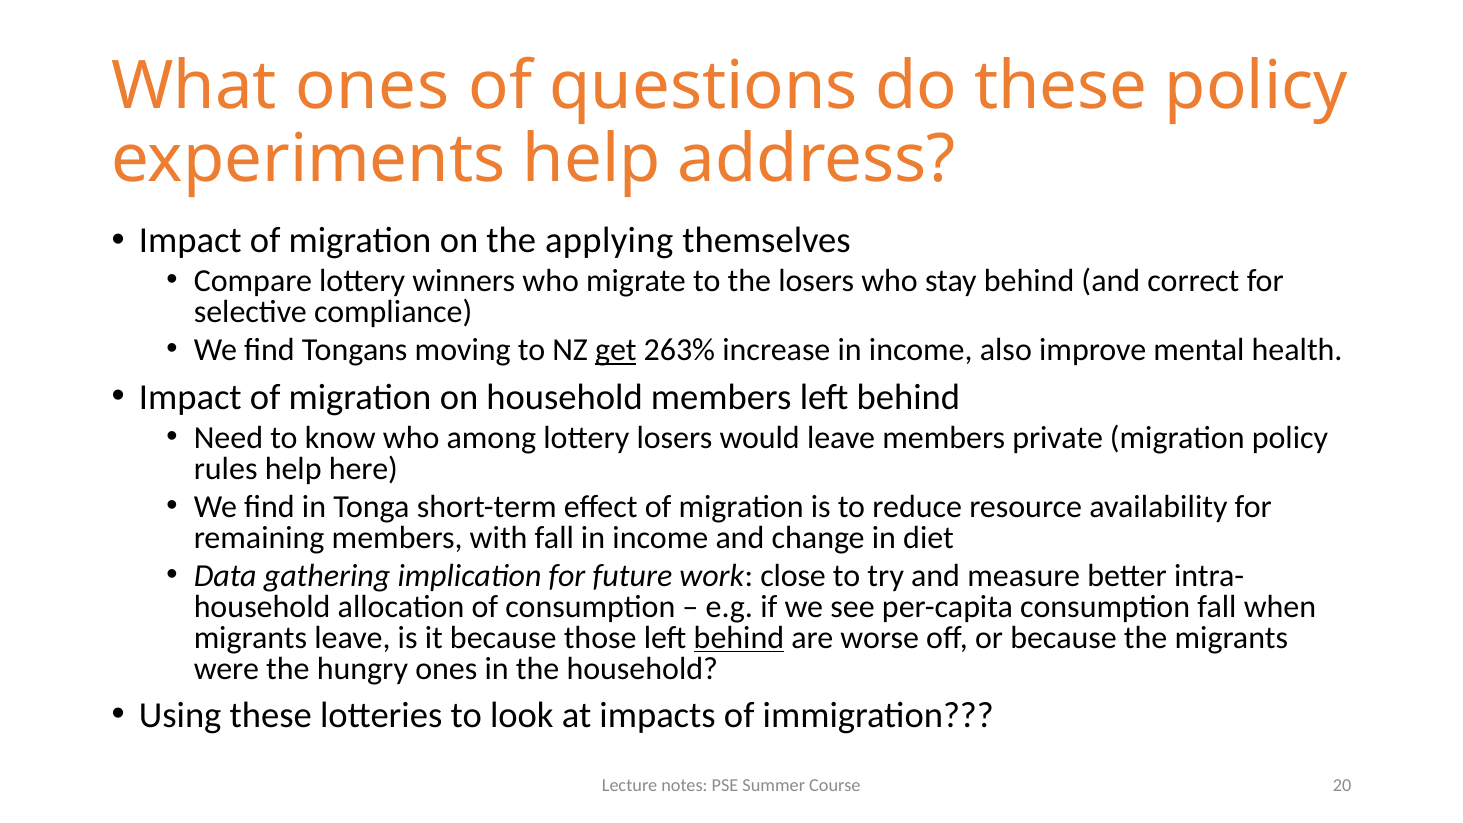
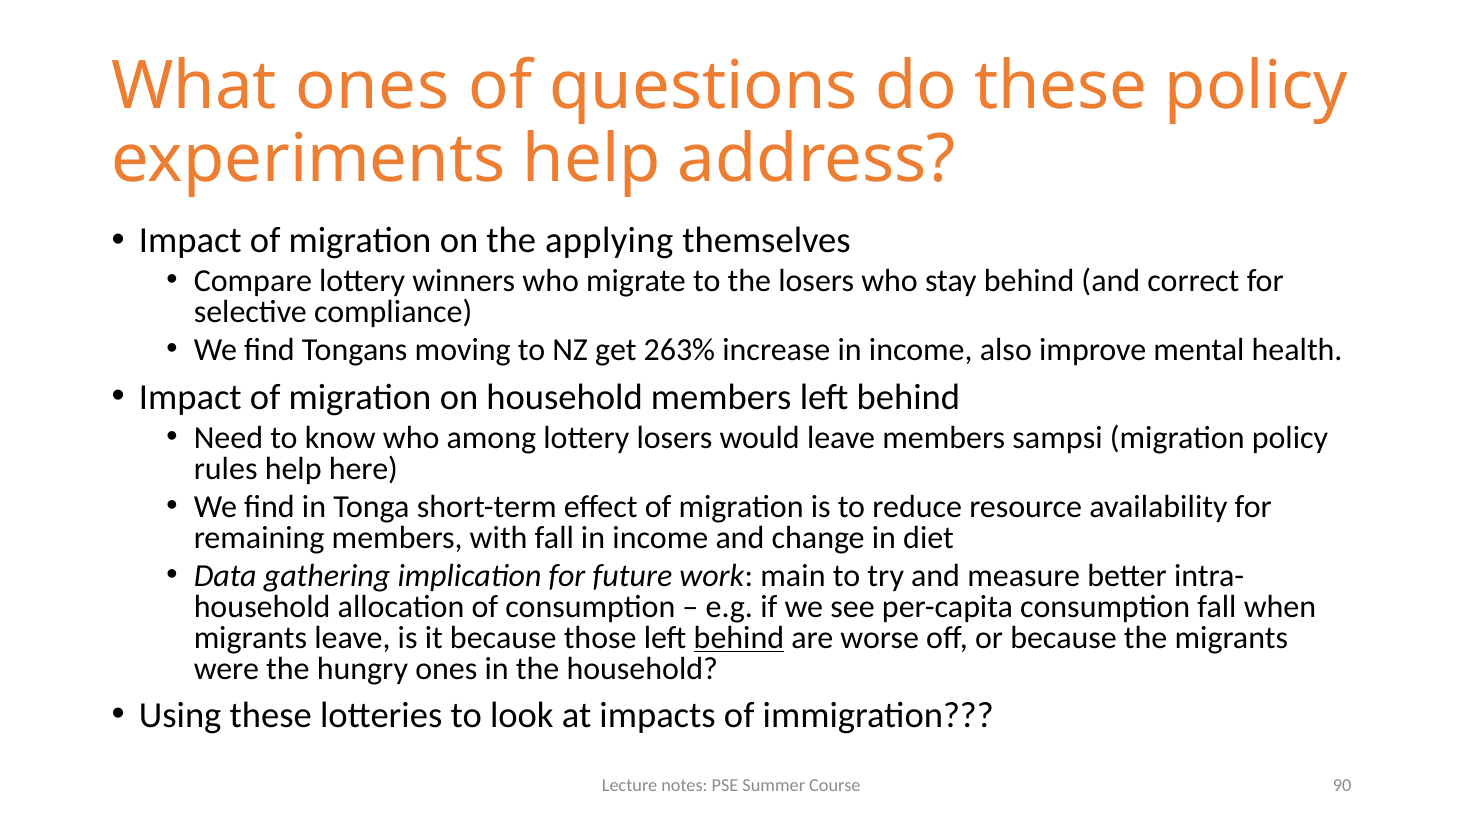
get underline: present -> none (616, 350)
private: private -> sampsi (1058, 437)
close: close -> main (793, 576)
20: 20 -> 90 (1342, 786)
